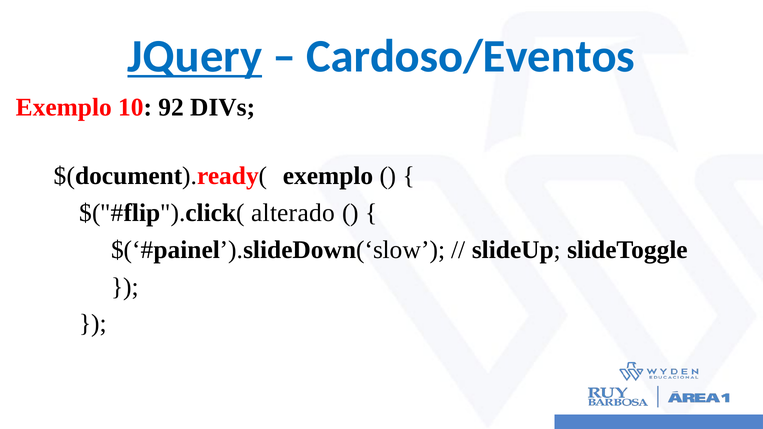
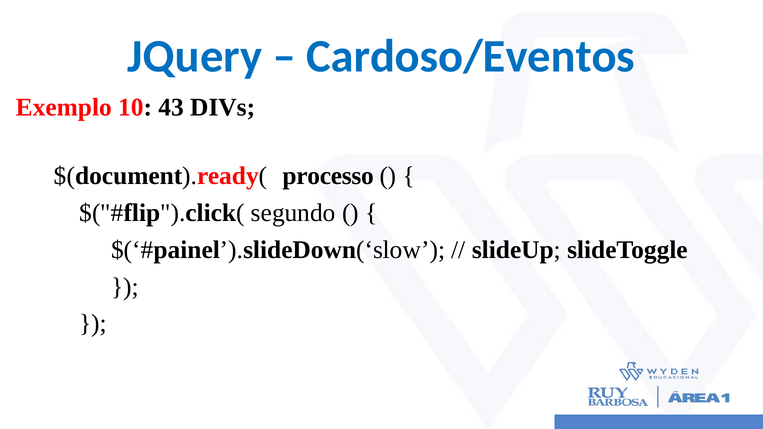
JQuery underline: present -> none (195, 56)
92: 92 -> 43 (171, 107)
$(document).ready( exemplo: exemplo -> processo (328, 176)
alterado: alterado -> segundo (293, 213)
